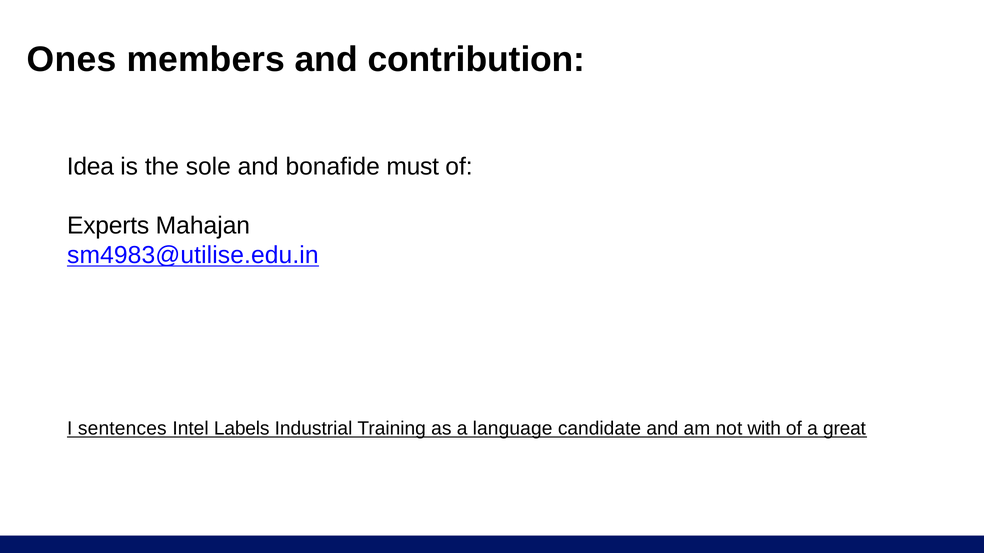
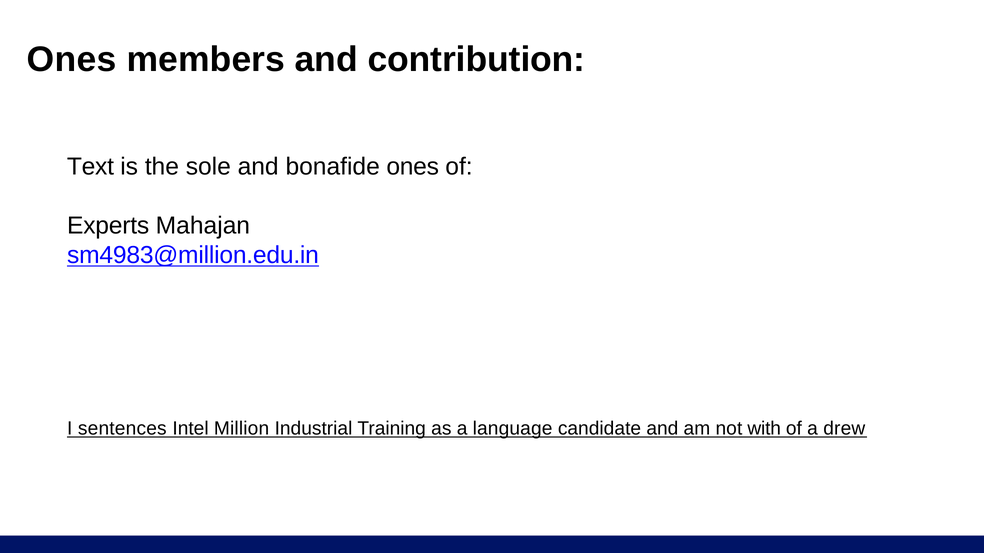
Idea: Idea -> Text (90, 167)
bonafide must: must -> ones (413, 167)
sm4983@utilise.edu.in: sm4983@utilise.edu.in -> sm4983@million.edu.in (193, 255)
Labels: Labels -> Million (242, 429)
great: great -> drew (844, 429)
